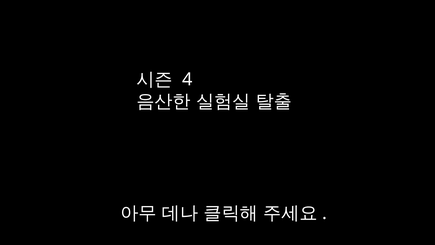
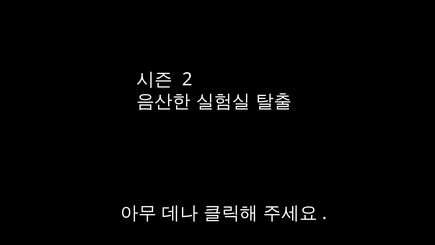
4: 4 -> 2 (187, 80)
